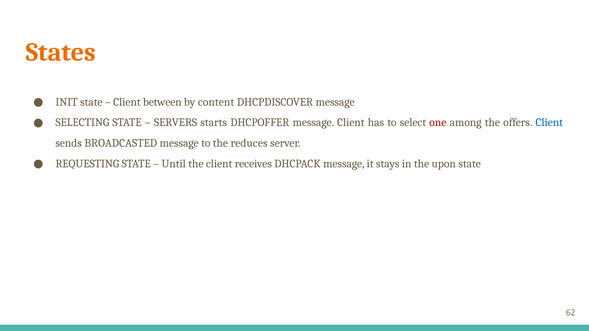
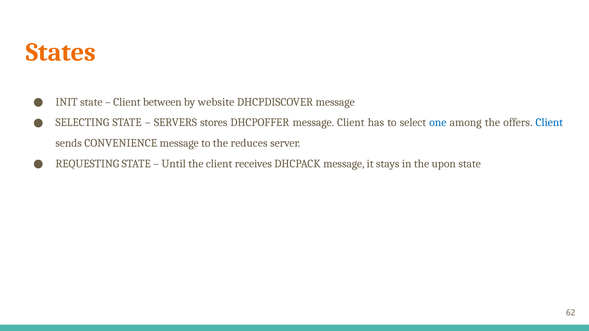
content: content -> website (216, 102)
starts: starts -> stores (214, 123)
one colour: red -> blue (438, 123)
BROADCASTED: BROADCASTED -> CONVENIENCE (121, 143)
